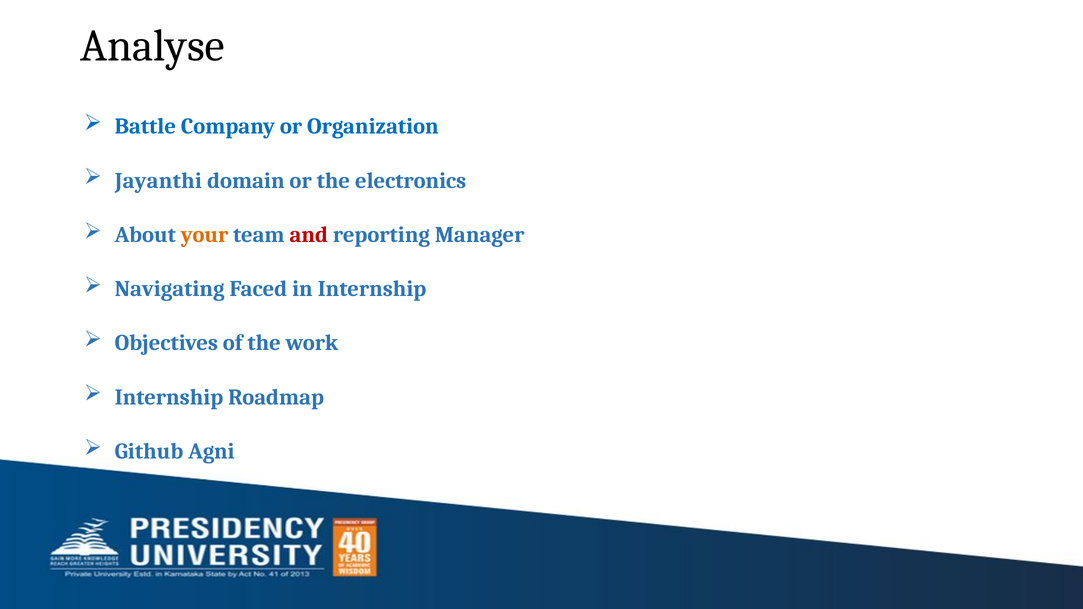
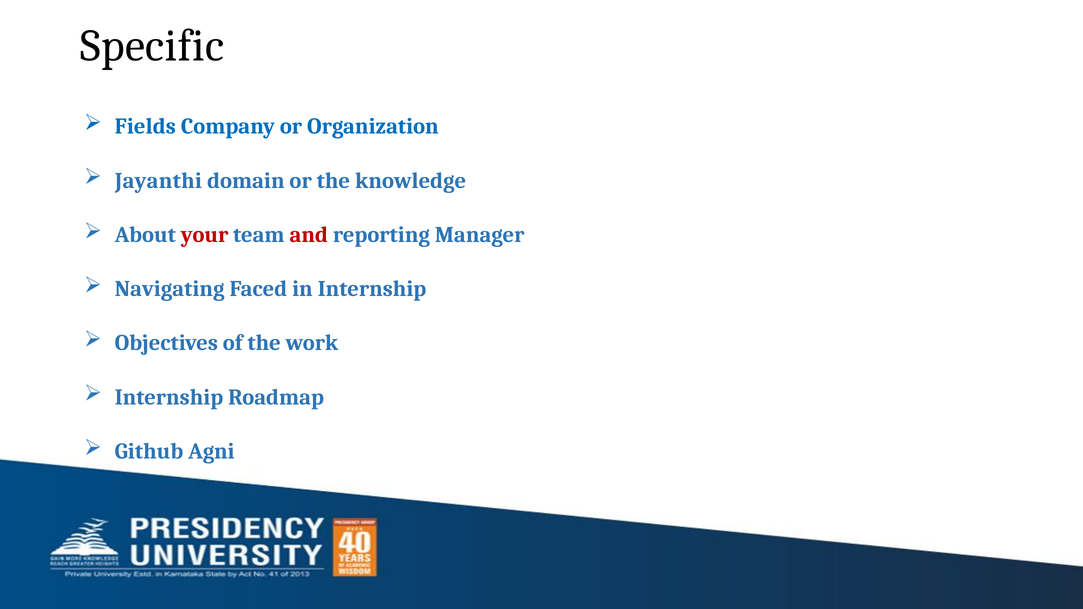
Analyse: Analyse -> Specific (152, 46)
Battle: Battle -> Fields (145, 126)
electronics: electronics -> knowledge (411, 181)
your colour: orange -> red (205, 235)
